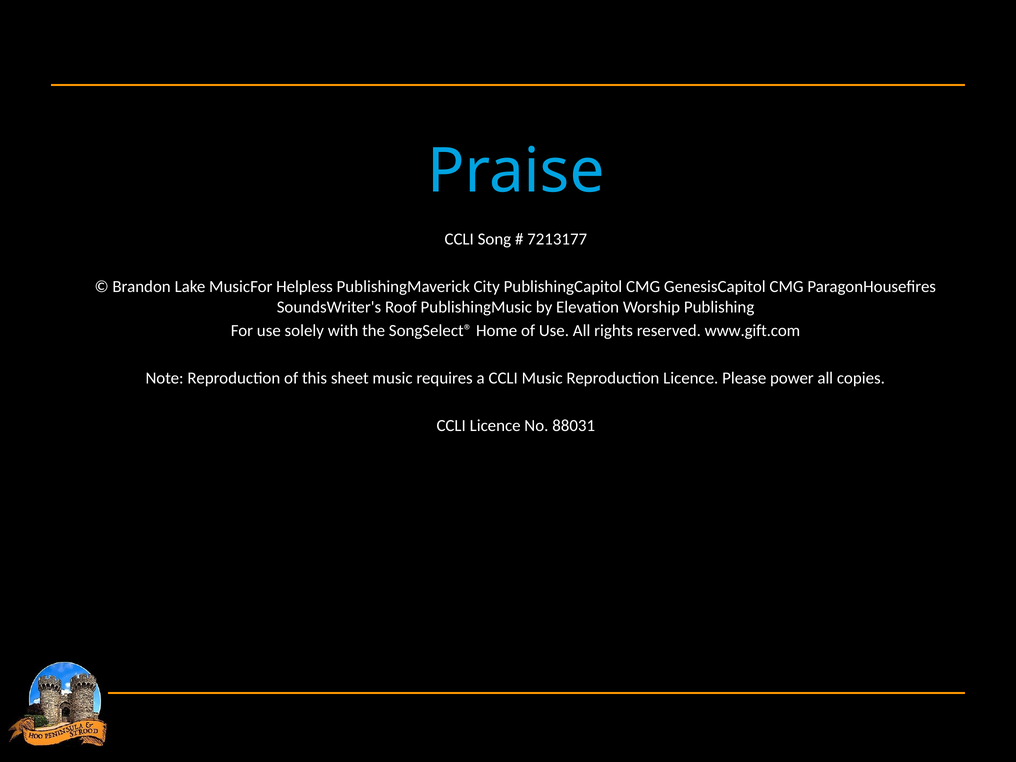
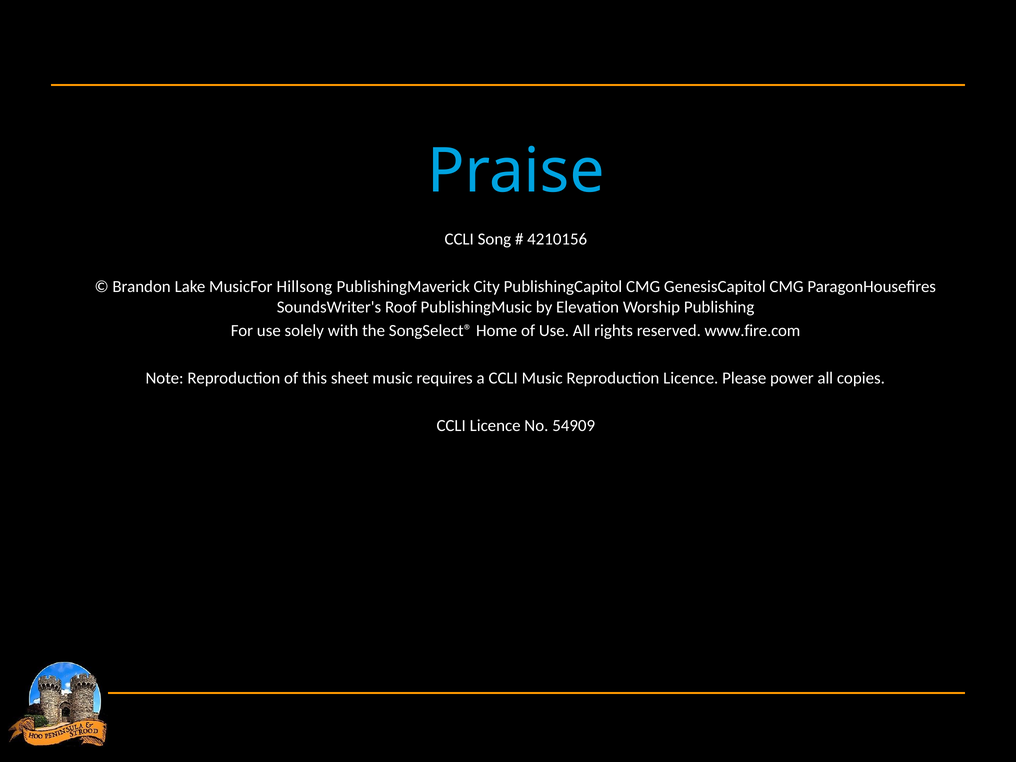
7213177: 7213177 -> 4210156 (557, 239)
Helpless: Helpless -> Hillsong (304, 287)
www.gift.com: www.gift.com -> www.fire.com (752, 331)
88031: 88031 -> 54909 (574, 426)
